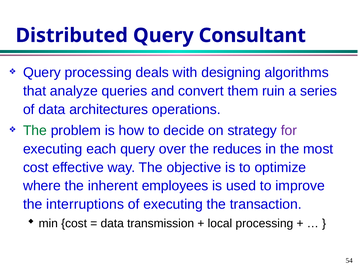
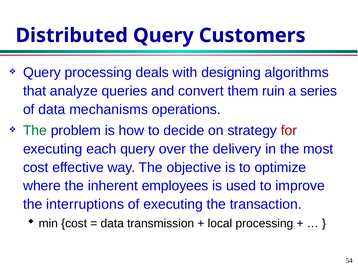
Consultant: Consultant -> Customers (252, 35)
architectures: architectures -> mechanisms (109, 109)
for colour: purple -> red (289, 130)
reduces: reduces -> delivery (237, 149)
